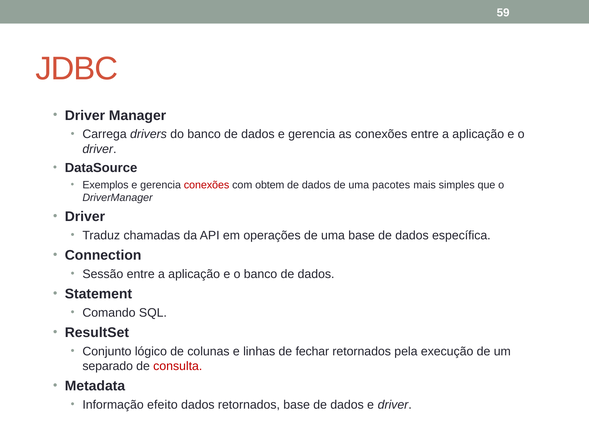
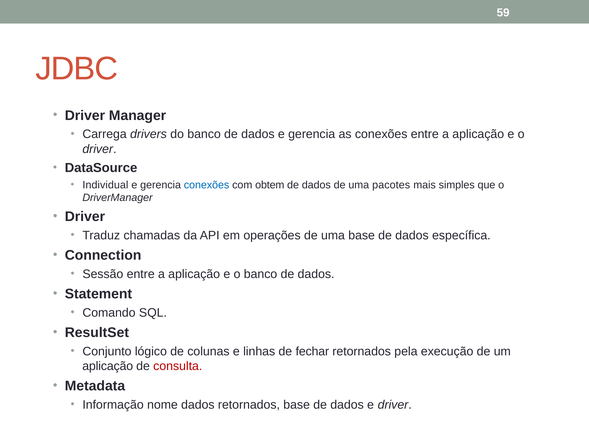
Exemplos: Exemplos -> Individual (105, 185)
conexões colour: red -> blue (207, 185)
separado: separado -> aplicação (108, 366)
efeito: efeito -> nome (162, 404)
